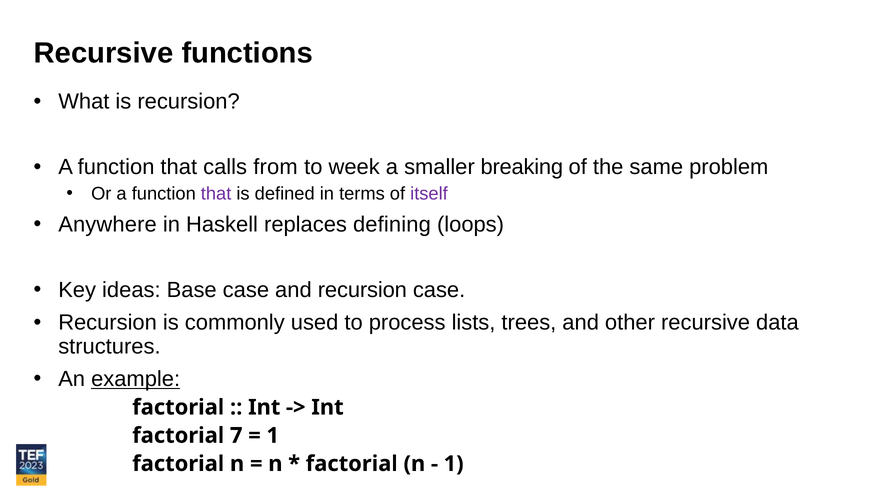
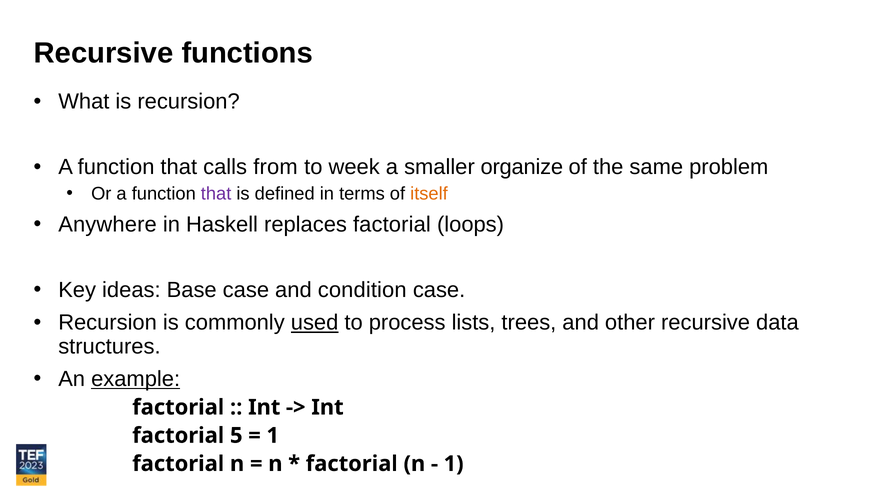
breaking: breaking -> organize (522, 167)
itself colour: purple -> orange (429, 194)
replaces defining: defining -> factorial (392, 224)
and recursion: recursion -> condition (362, 290)
used underline: none -> present (315, 323)
7: 7 -> 5 (236, 436)
